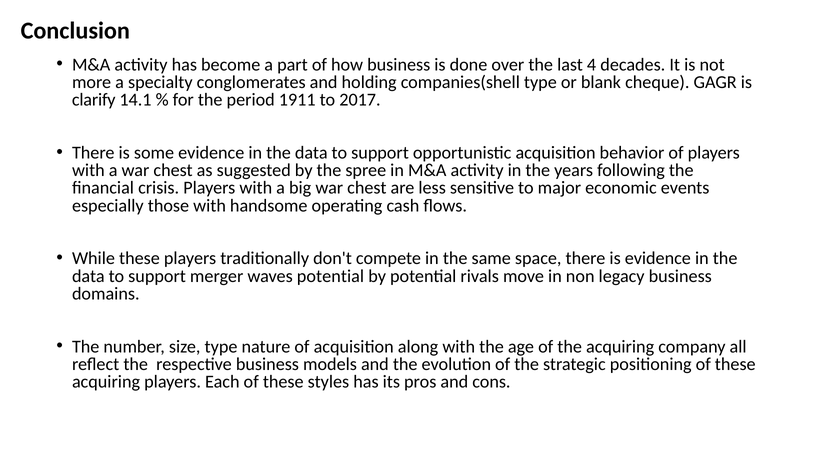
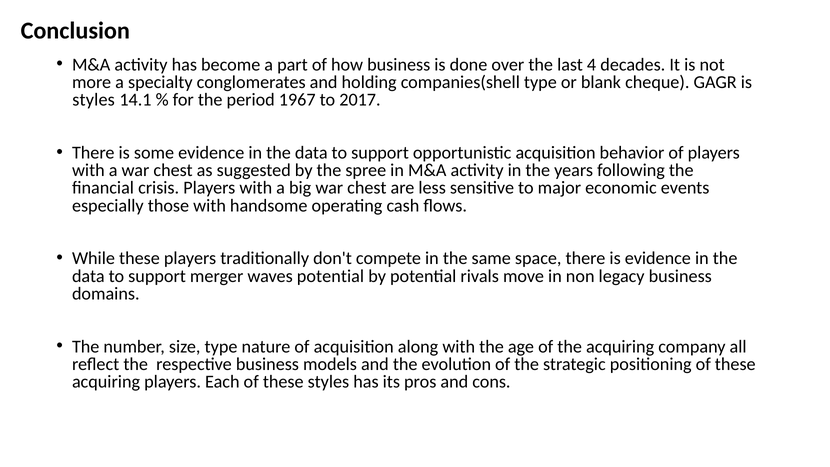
clarify: clarify -> styles (94, 100)
1911: 1911 -> 1967 (297, 100)
